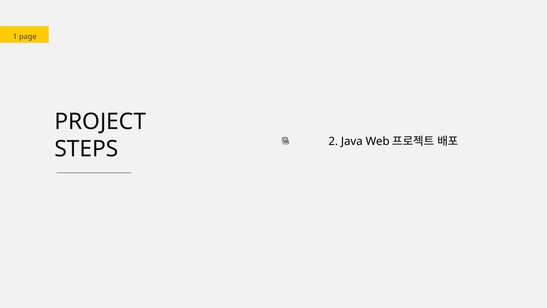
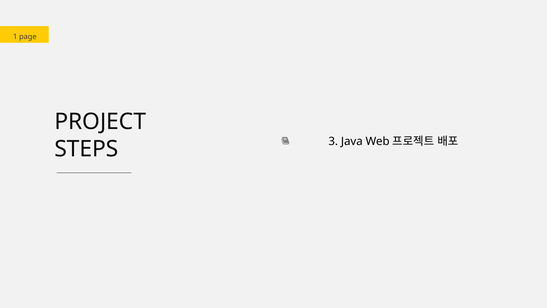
2: 2 -> 3 (333, 141)
